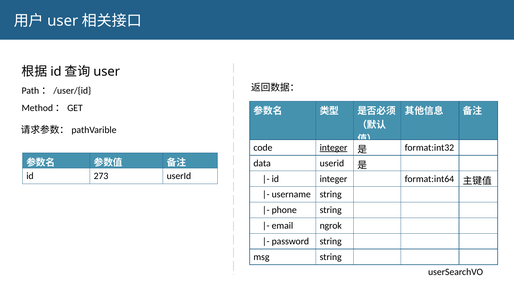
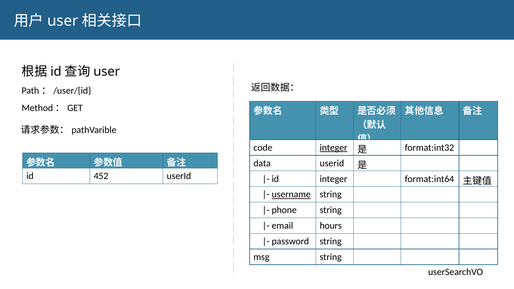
273: 273 -> 452 (101, 176)
username underline: none -> present (291, 195)
ngrok: ngrok -> hours (331, 226)
